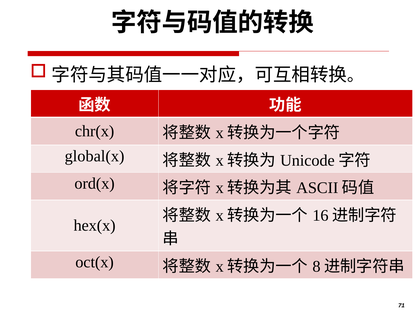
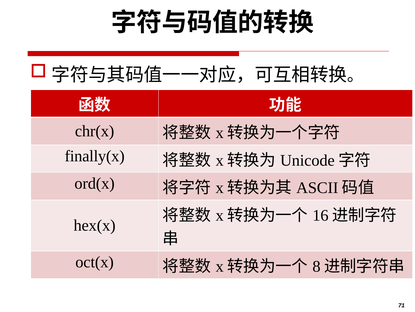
global(x: global(x -> finally(x (95, 156)
